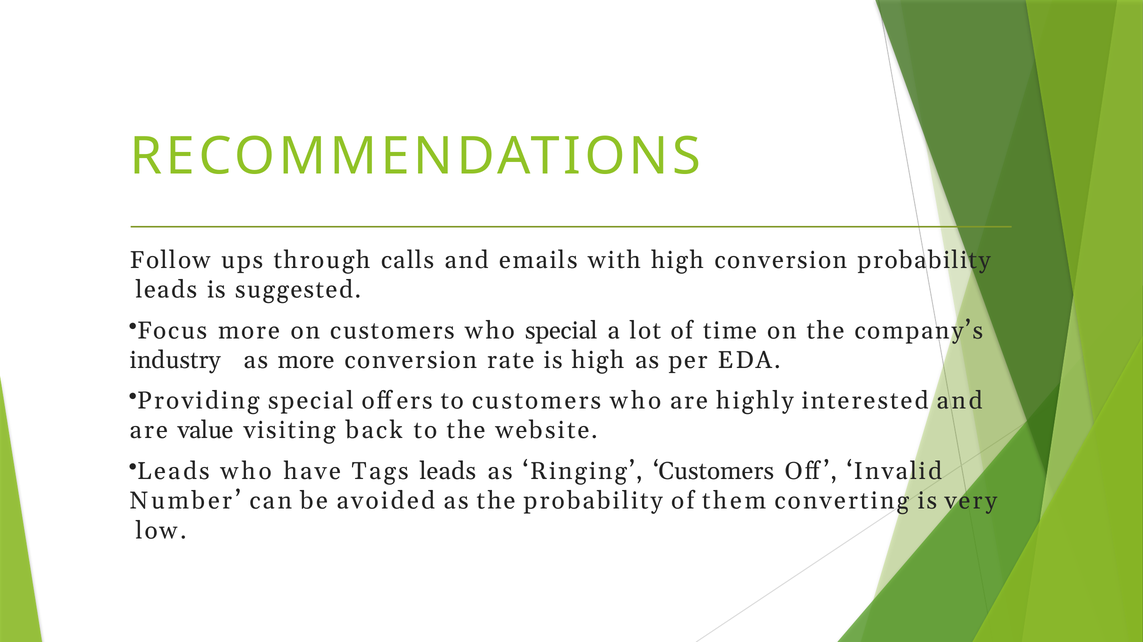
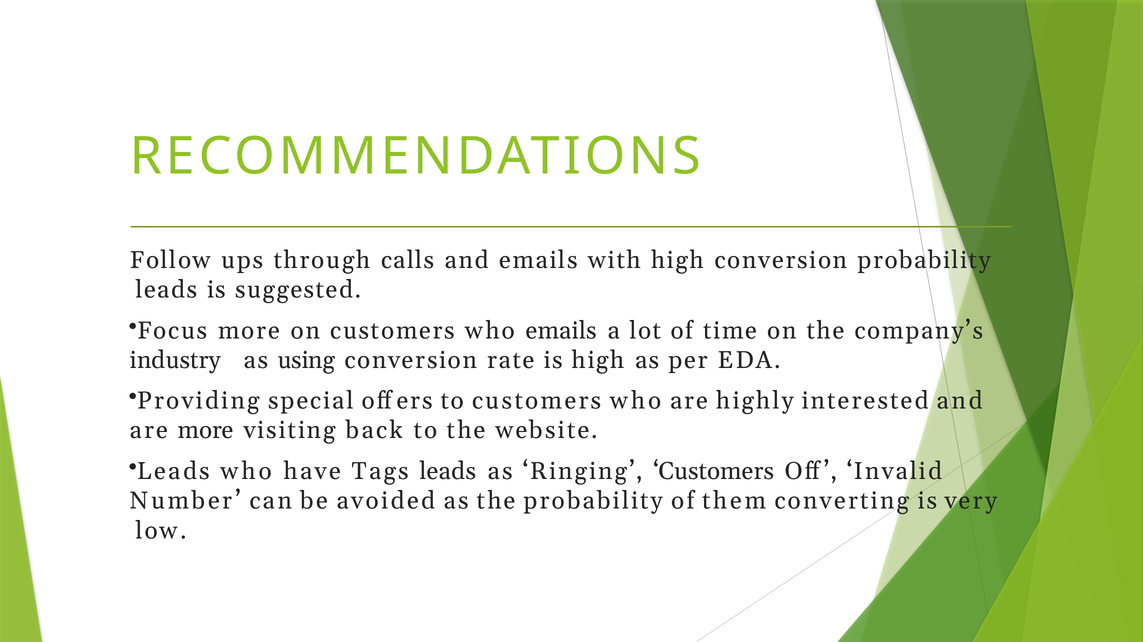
who special: special -> emails (561, 331)
as more: more -> using (306, 360)
are value: value -> more (206, 430)
